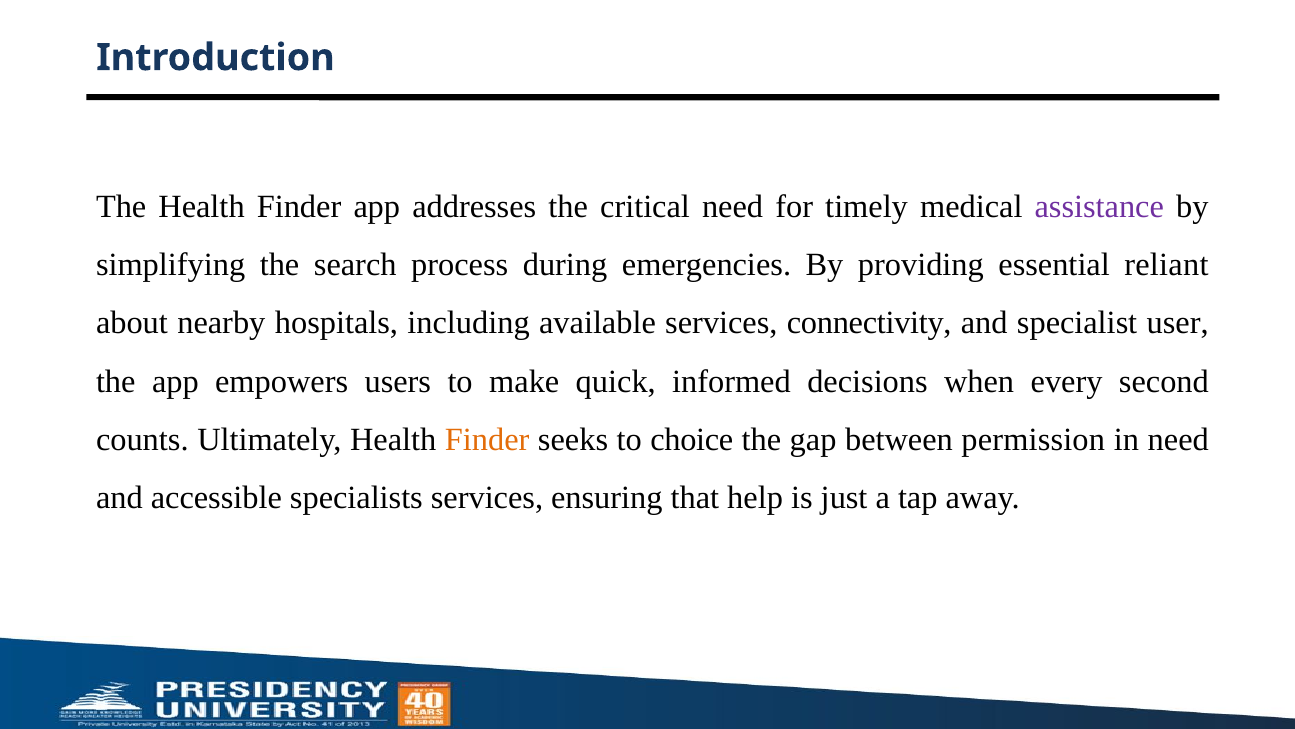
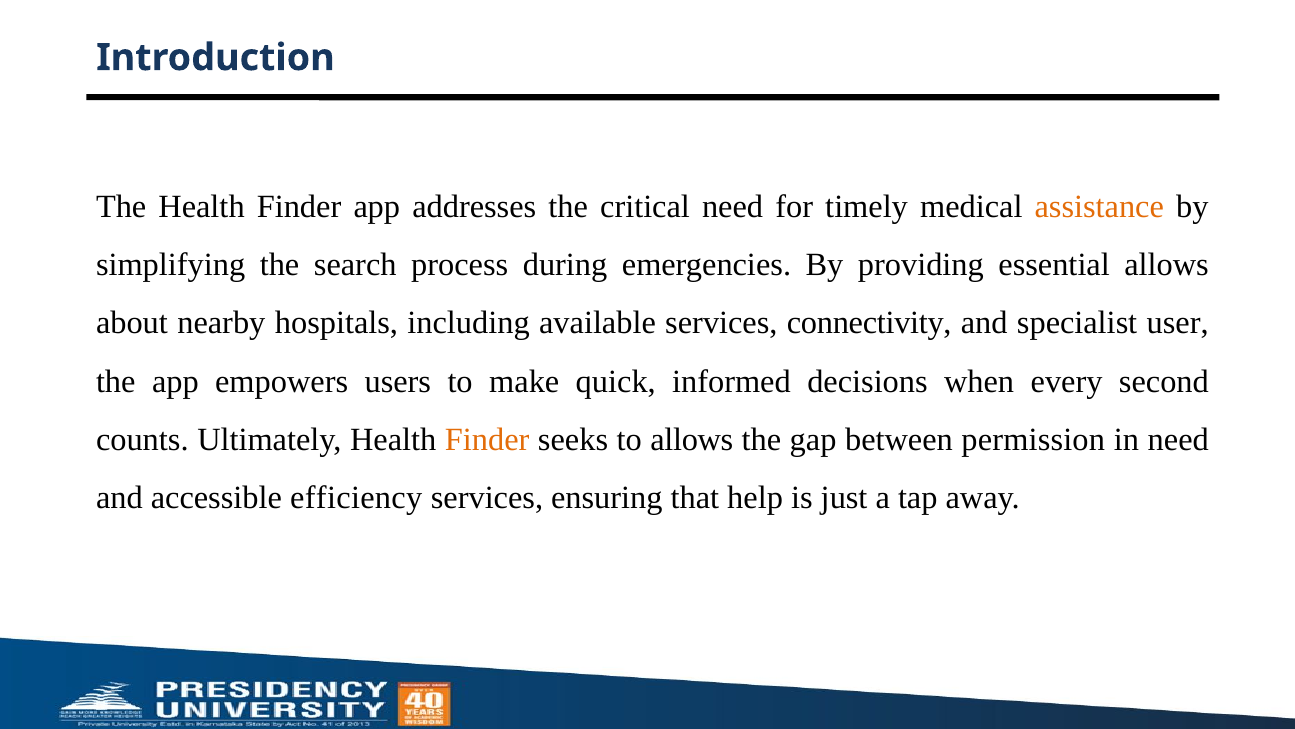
assistance colour: purple -> orange (1099, 206)
essential reliant: reliant -> allows (1167, 265)
to choice: choice -> allows (692, 439)
specialists: specialists -> efficiency (356, 498)
